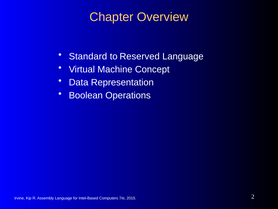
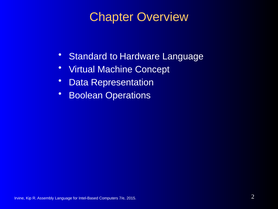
Reserved: Reserved -> Hardware (140, 56)
